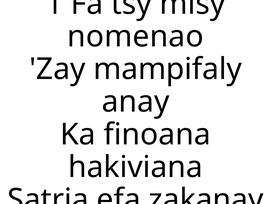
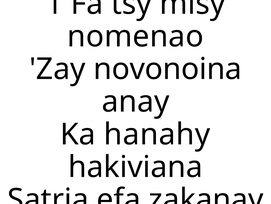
mampifaly: mampifaly -> novonoina (168, 69)
finoana: finoana -> hanahy (157, 134)
